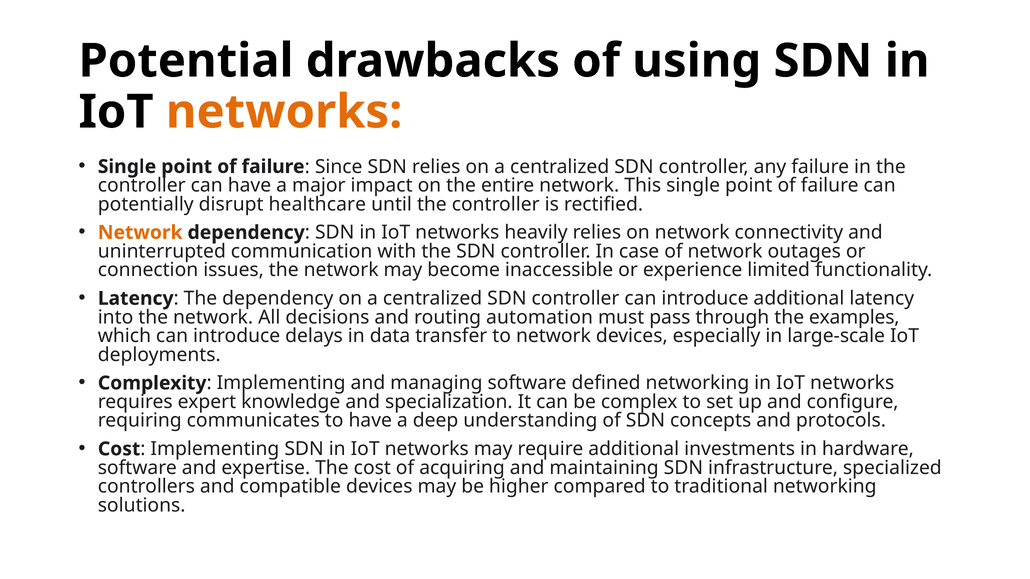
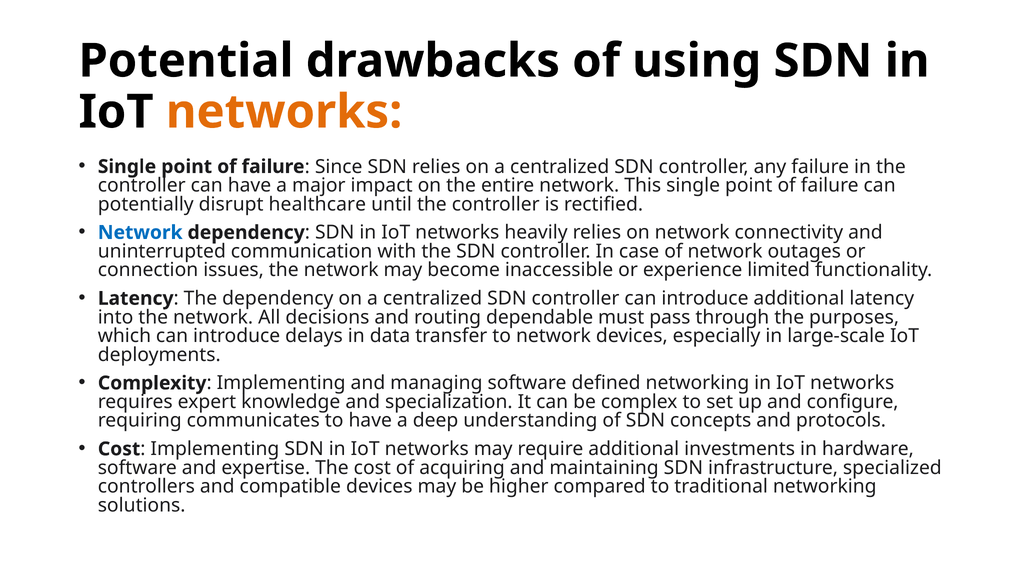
Network colour: orange -> blue (140, 233)
automation: automation -> dependable (540, 317)
examples: examples -> purposes (854, 317)
